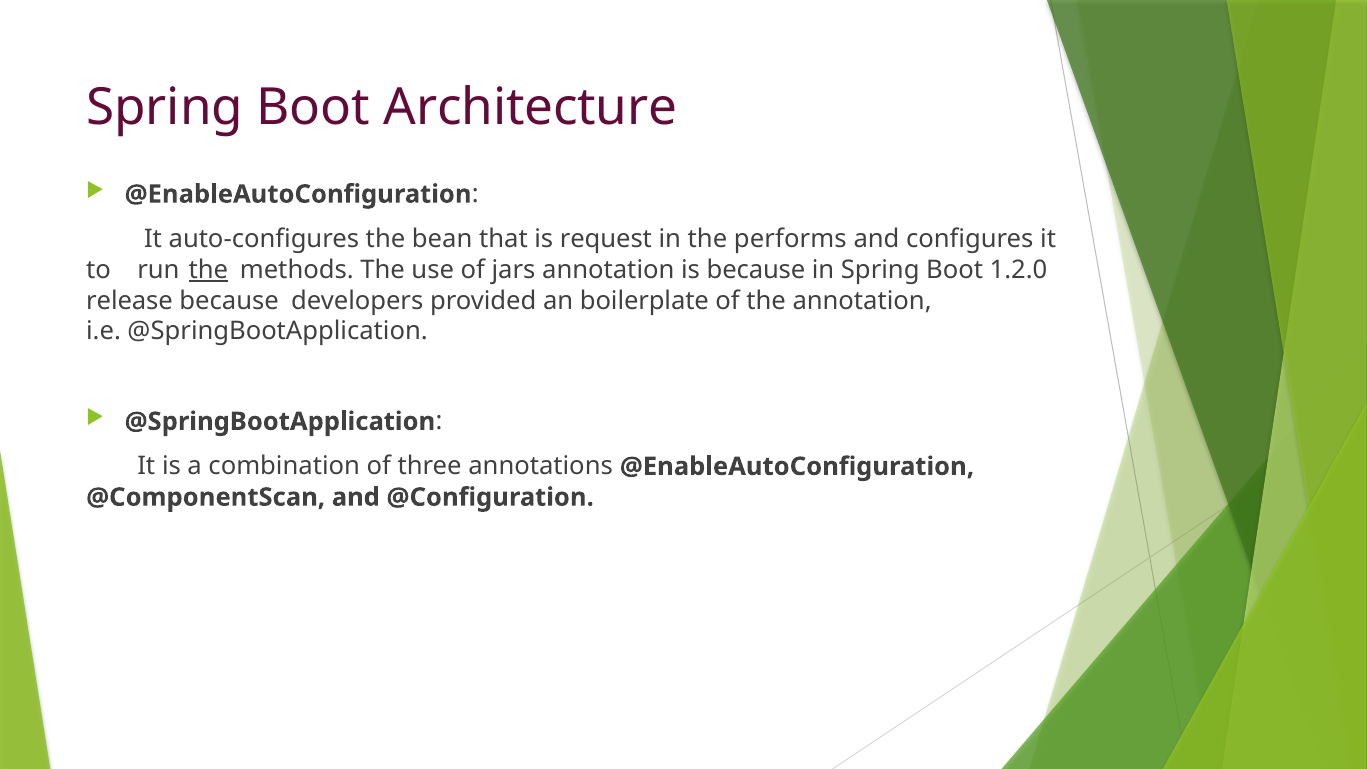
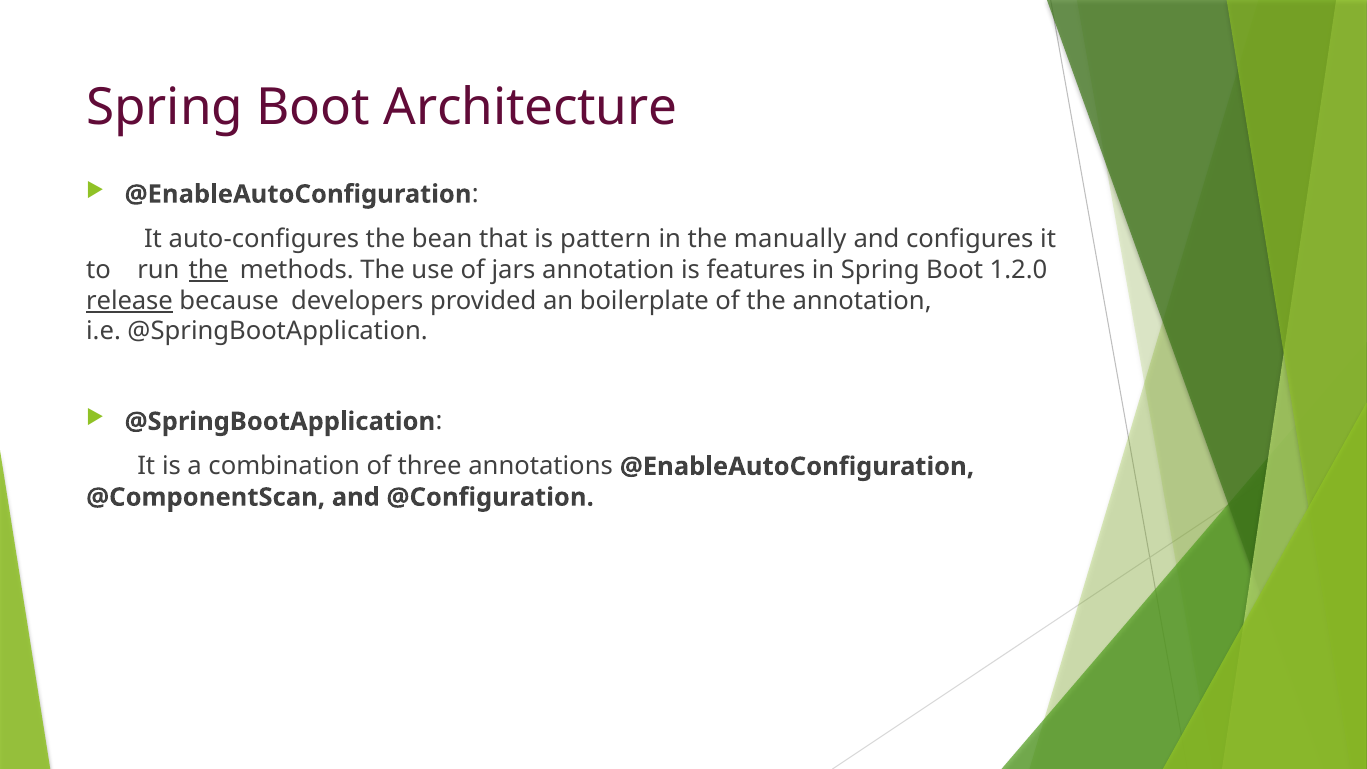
request: request -> pattern (606, 239)
performs: performs -> manually (790, 239)
is because: because -> features (756, 270)
release underline: none -> present (129, 301)
